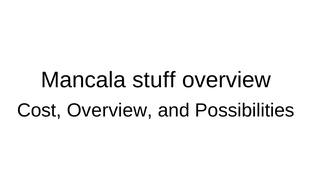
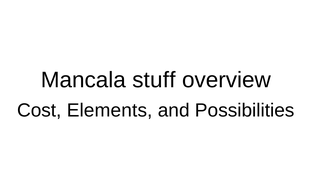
Cost Overview: Overview -> Elements (110, 111)
